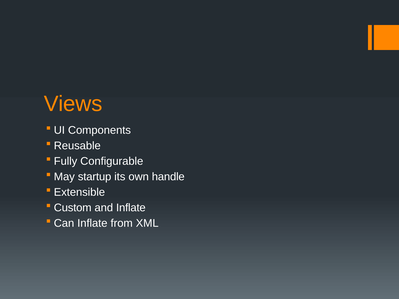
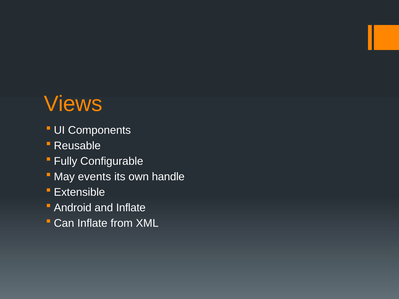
startup: startup -> events (94, 177)
Custom: Custom -> Android (73, 208)
